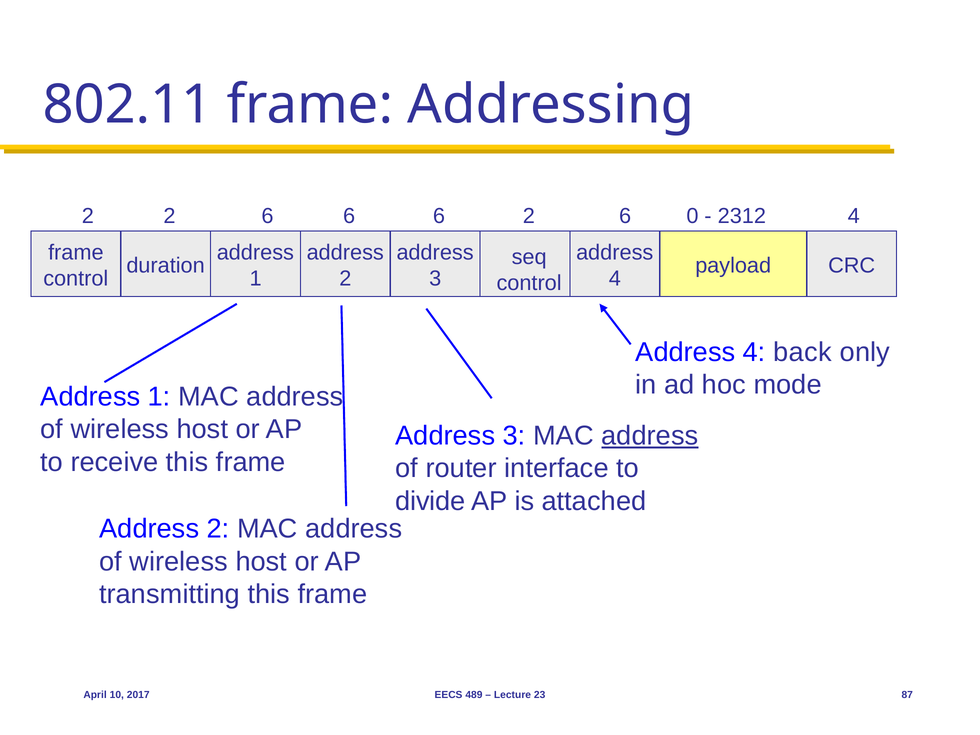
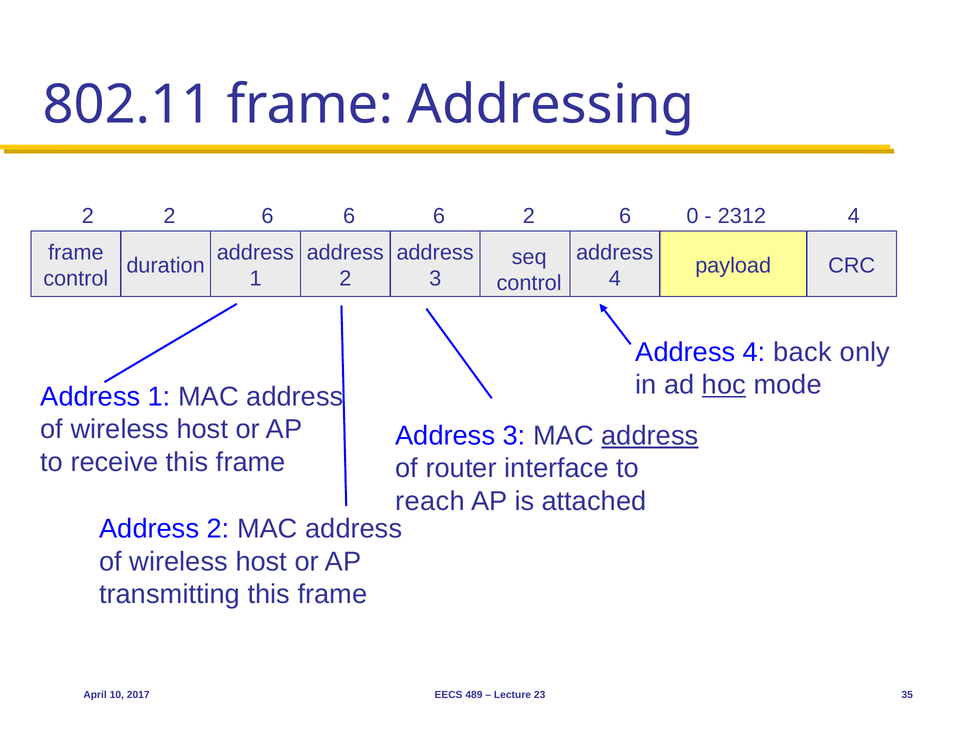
hoc underline: none -> present (724, 385)
divide: divide -> reach (430, 501)
87: 87 -> 35 (907, 695)
